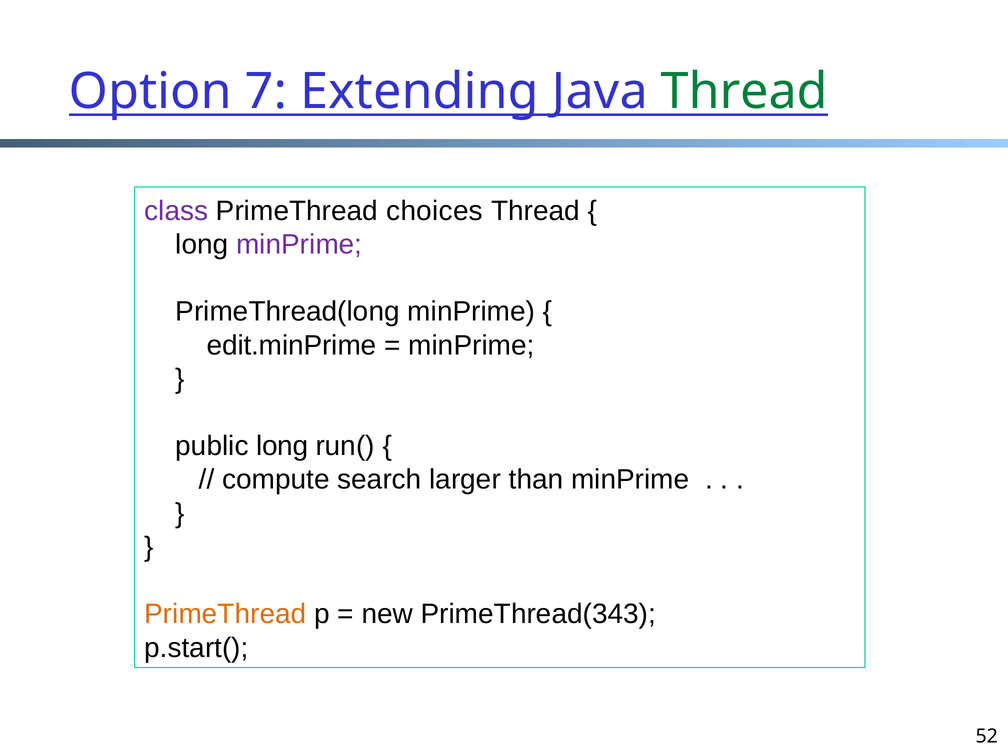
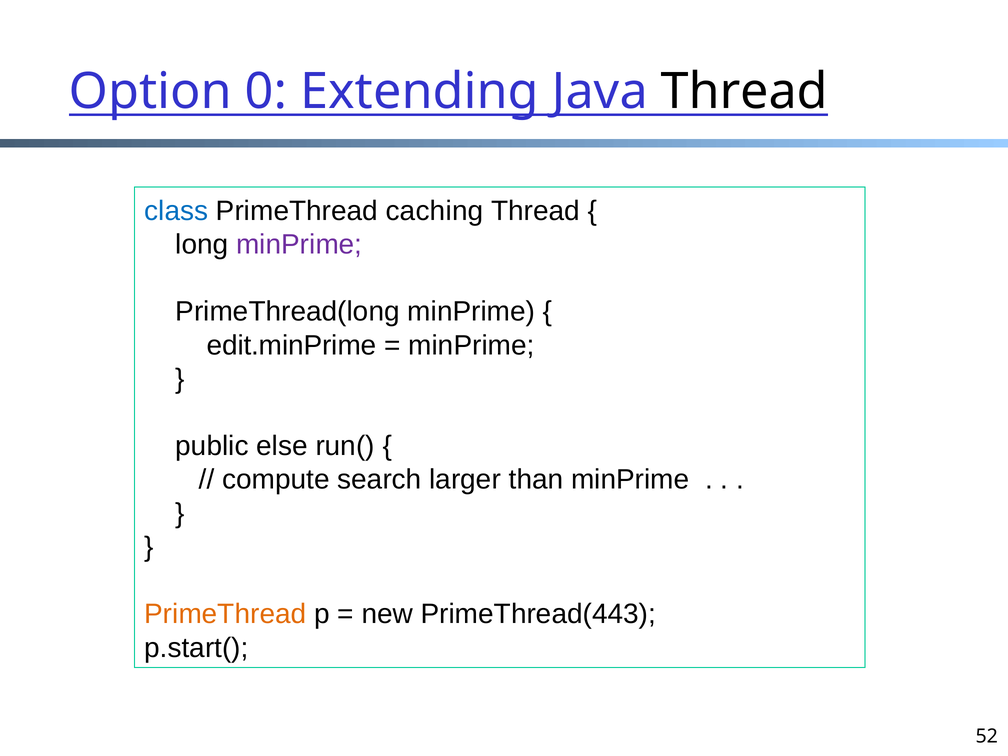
7: 7 -> 0 (266, 92)
Thread colour: green -> black (744, 92)
class colour: purple -> blue (176, 211)
choices: choices -> caching (435, 211)
public long: long -> else (282, 446)
PrimeThread(343: PrimeThread(343 -> PrimeThread(443 (538, 614)
